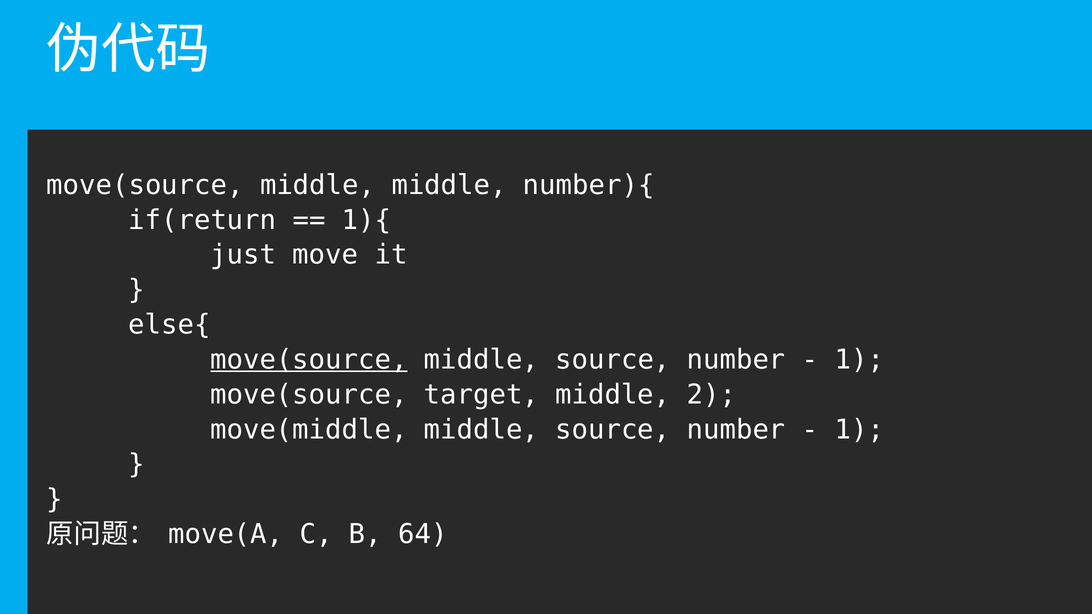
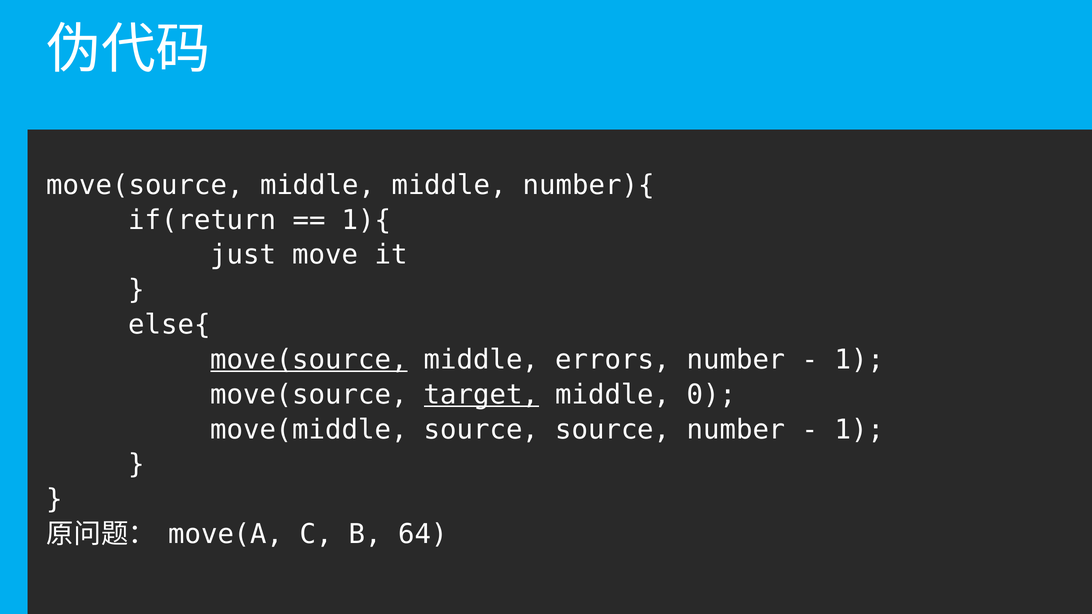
source: source -> errors (613, 360)
target underline: none -> present (481, 395)
2: 2 -> 0 (711, 395)
move(middle middle: middle -> source (481, 430)
